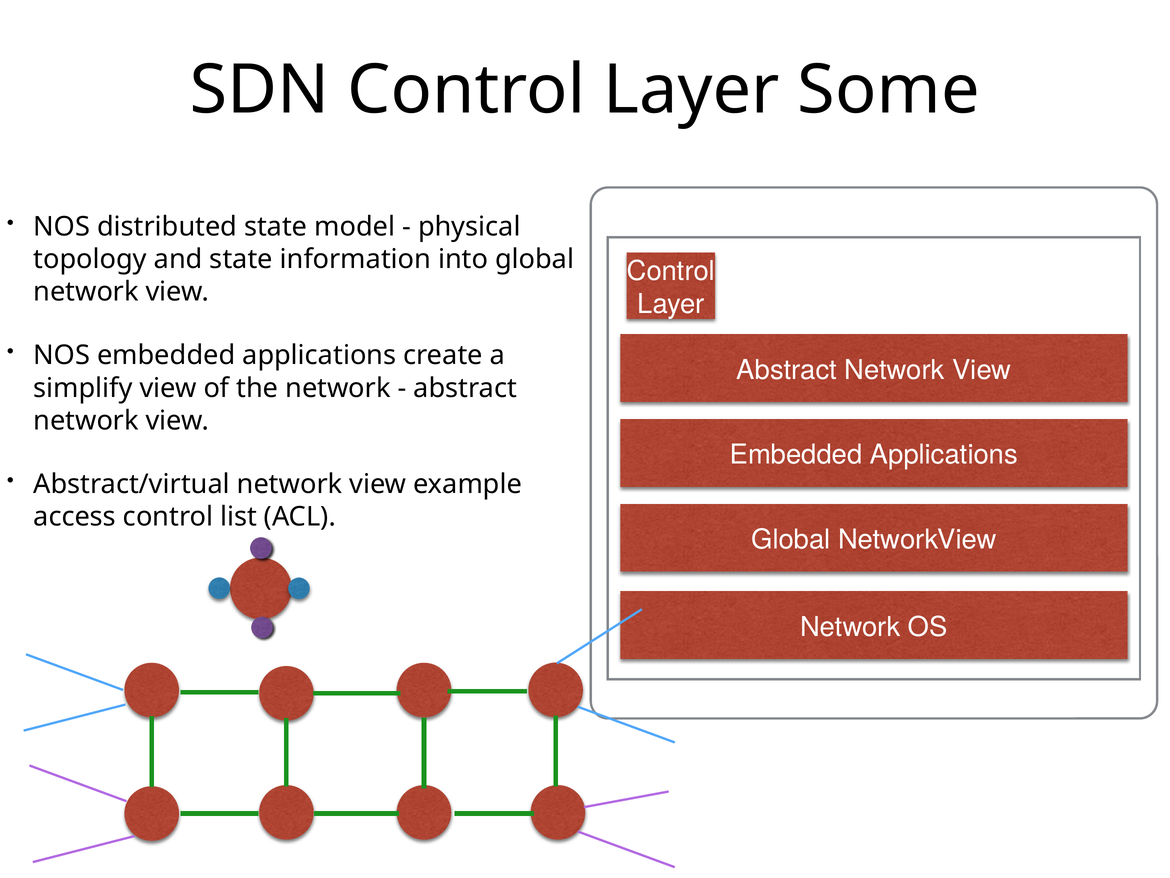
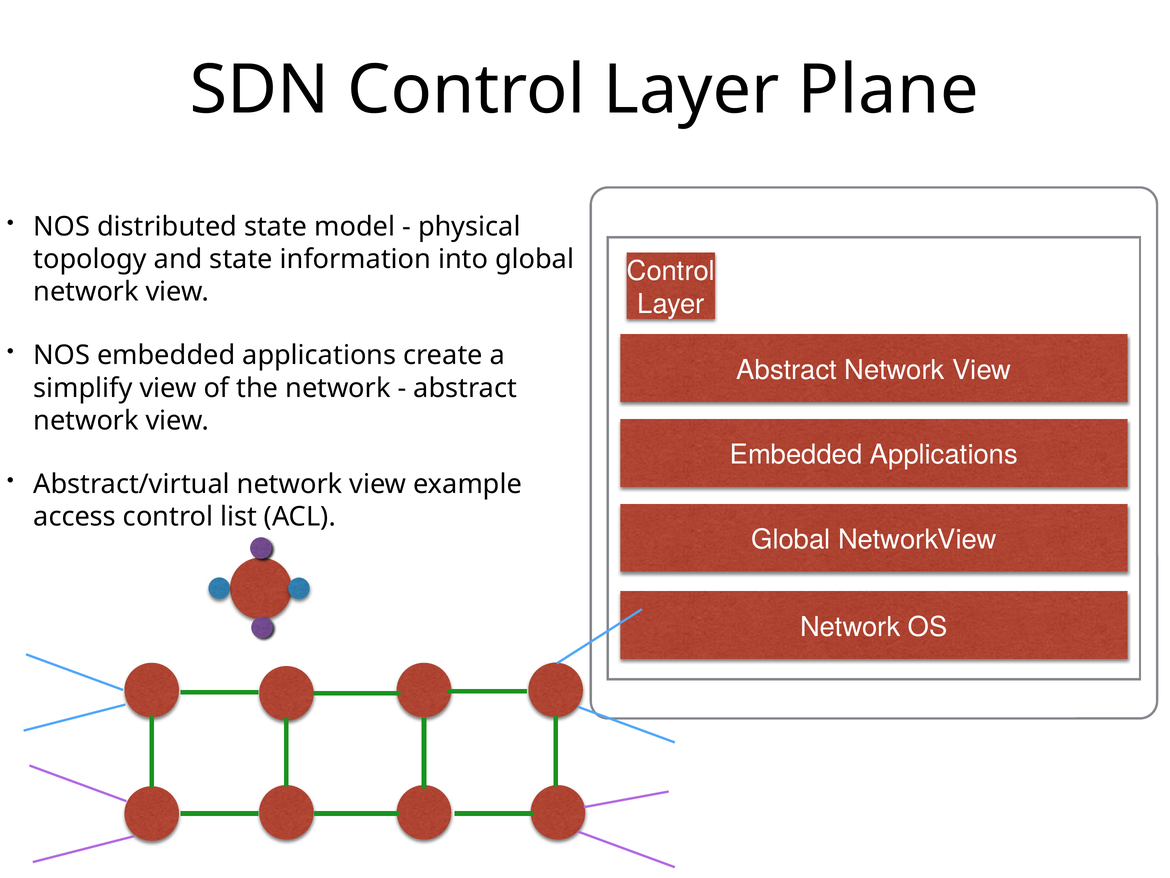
Some: Some -> Plane (888, 90)
